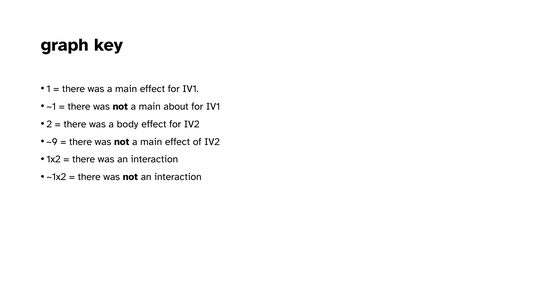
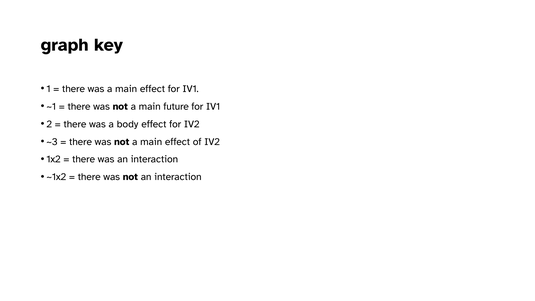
about: about -> future (176, 106)
~9: ~9 -> ~3 (52, 142)
